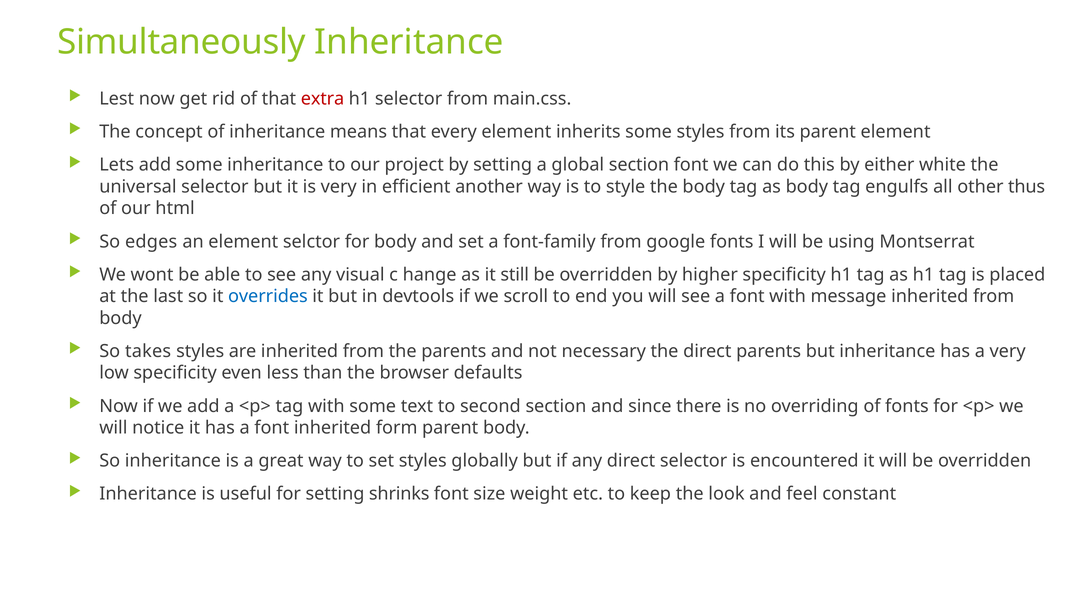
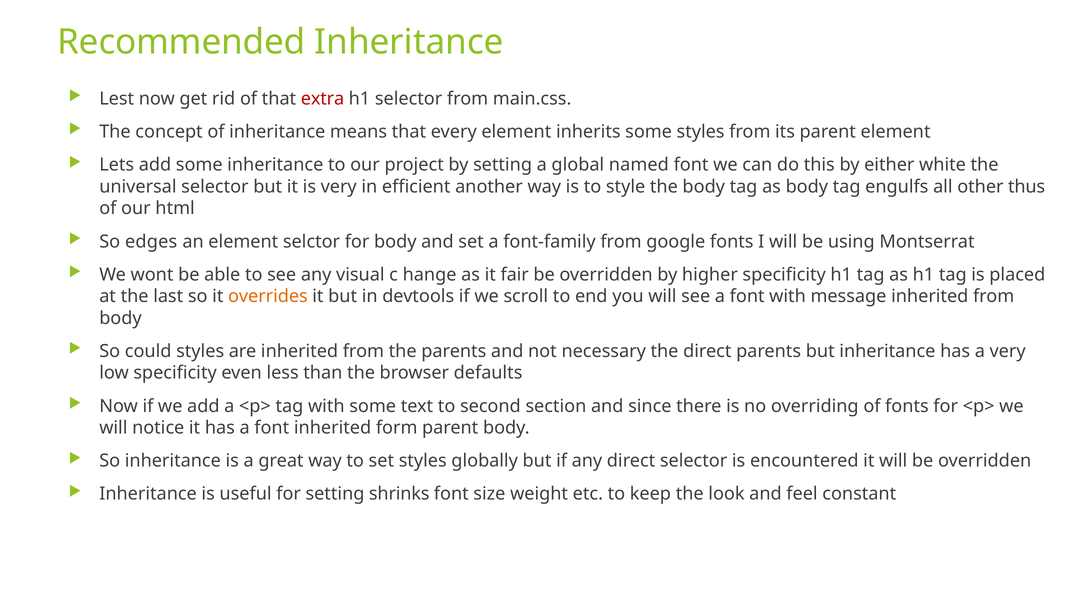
Simultaneously: Simultaneously -> Recommended (181, 42)
global section: section -> named (639, 165)
still: still -> fair (515, 275)
overrides colour: blue -> orange (268, 297)
takes: takes -> could (148, 352)
